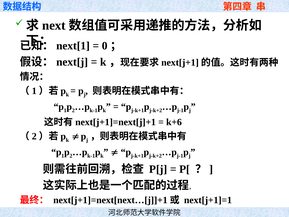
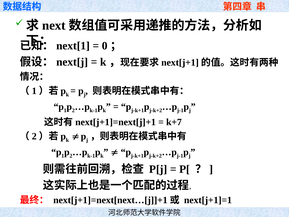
k+6: k+6 -> k+7 (174, 122)
